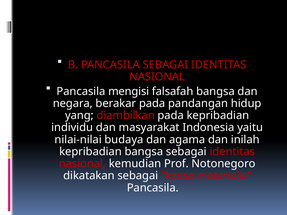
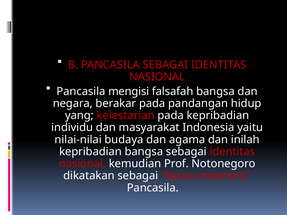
diambilkan: diambilkan -> kelestarian (126, 116)
